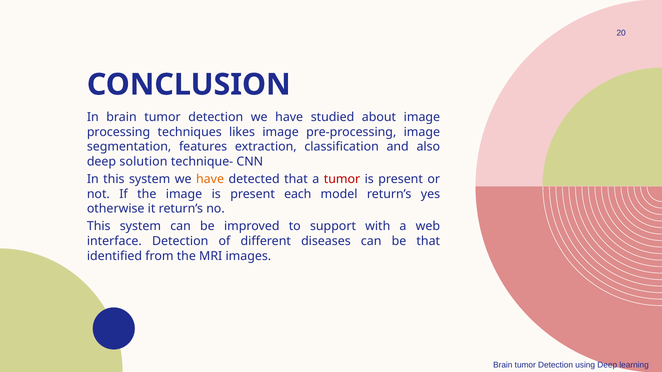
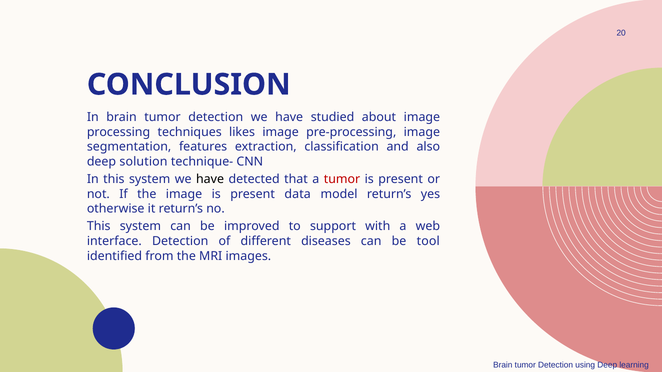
have colour: orange -> black (210, 179)
each: each -> data (298, 194)
be that: that -> tool (428, 241)
